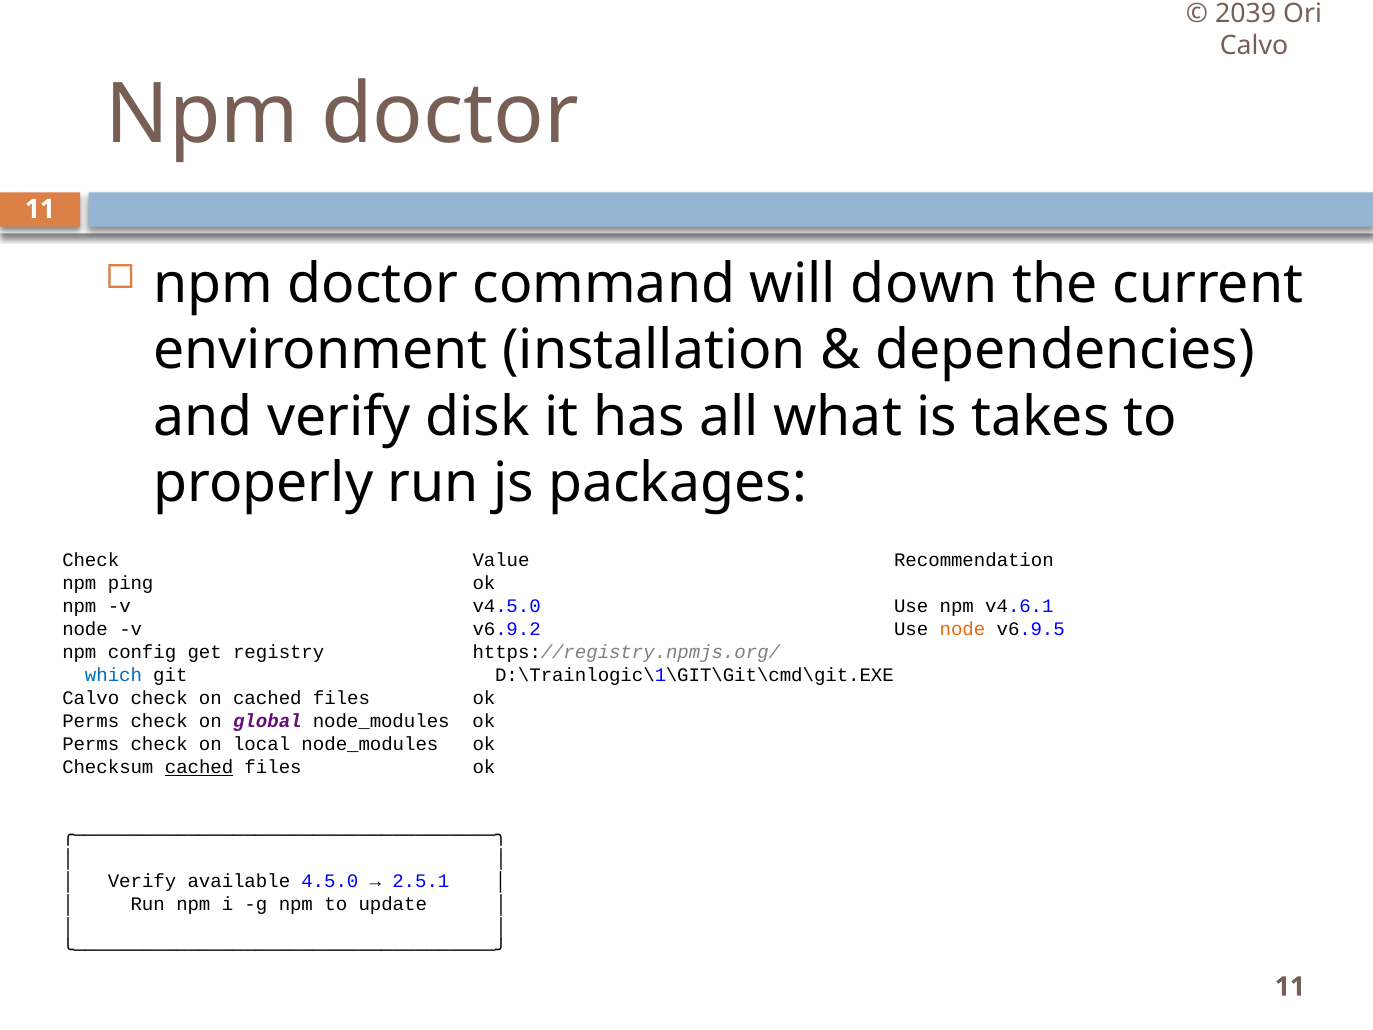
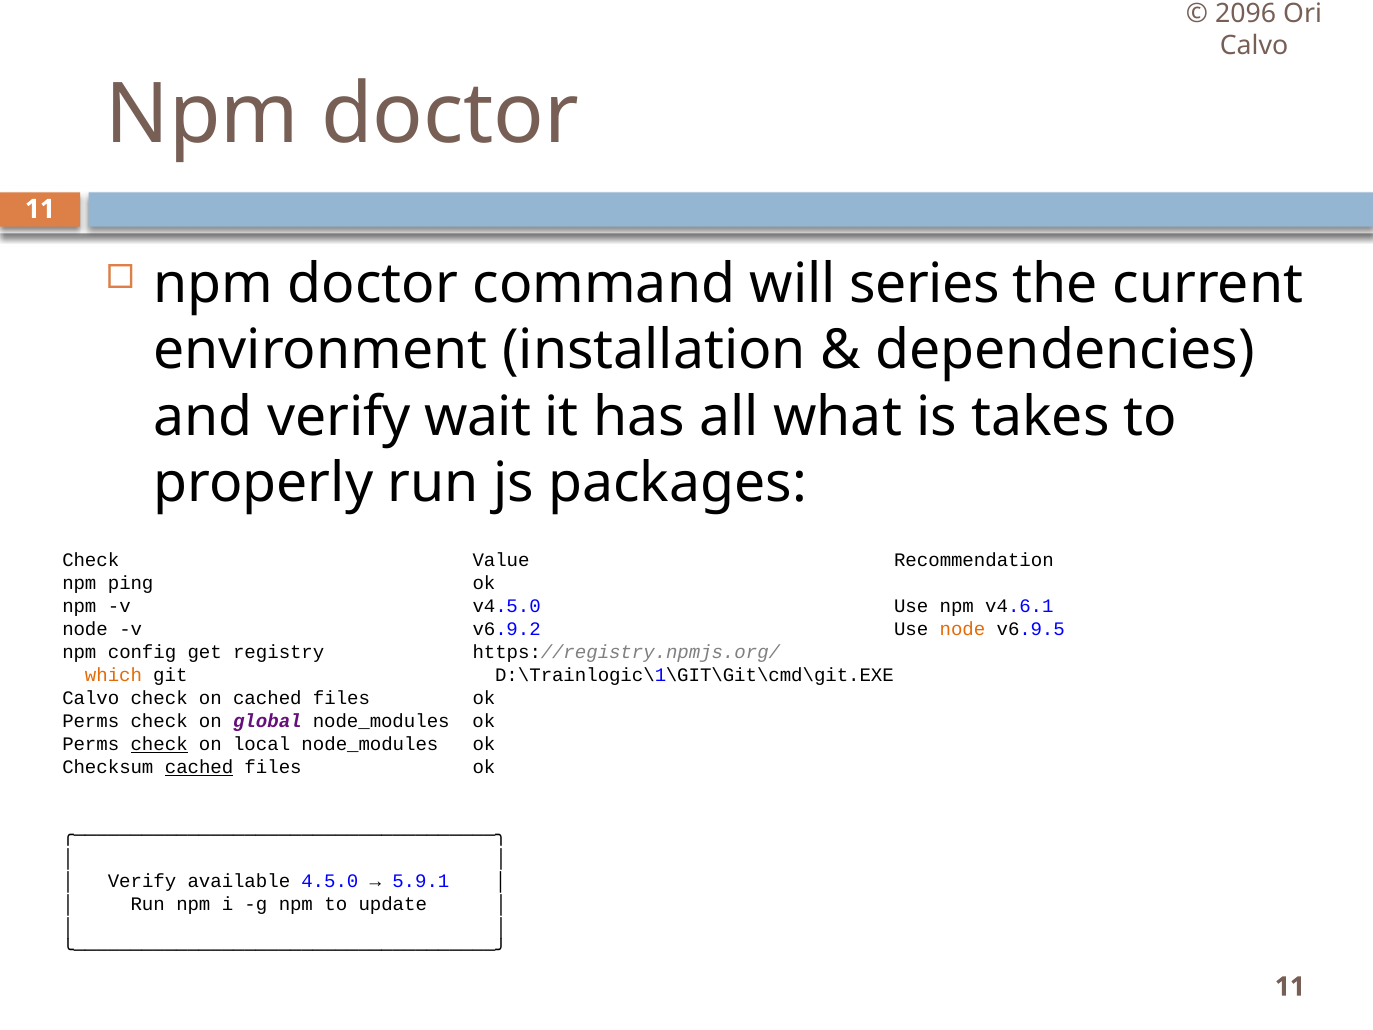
2039: 2039 -> 2096 (1246, 13)
down: down -> series (925, 284)
disk: disk -> wait (478, 417)
which colour: blue -> orange (113, 675)
check underline: none -> present (159, 744)
2.5.1: 2.5.1 -> 5.9.1 (421, 881)
